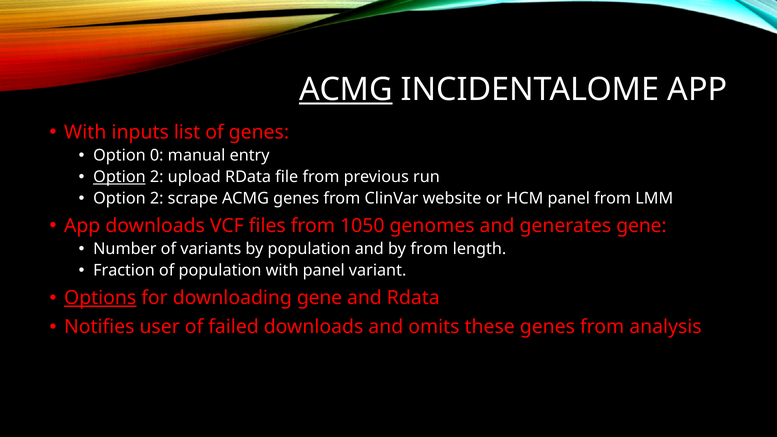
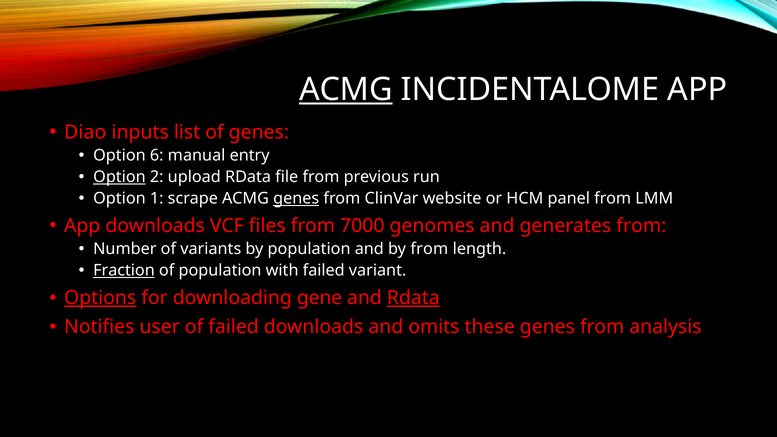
With: With -> Diao (85, 132)
0: 0 -> 6 (157, 155)
2: 2 -> 1 (157, 199)
genes underline: none -> present (296, 199)
1050: 1050 -> 7000 (362, 226)
generates gene: gene -> from (641, 226)
Fraction underline: none -> present (124, 271)
with panel: panel -> failed (324, 271)
Rdata underline: none -> present (413, 298)
